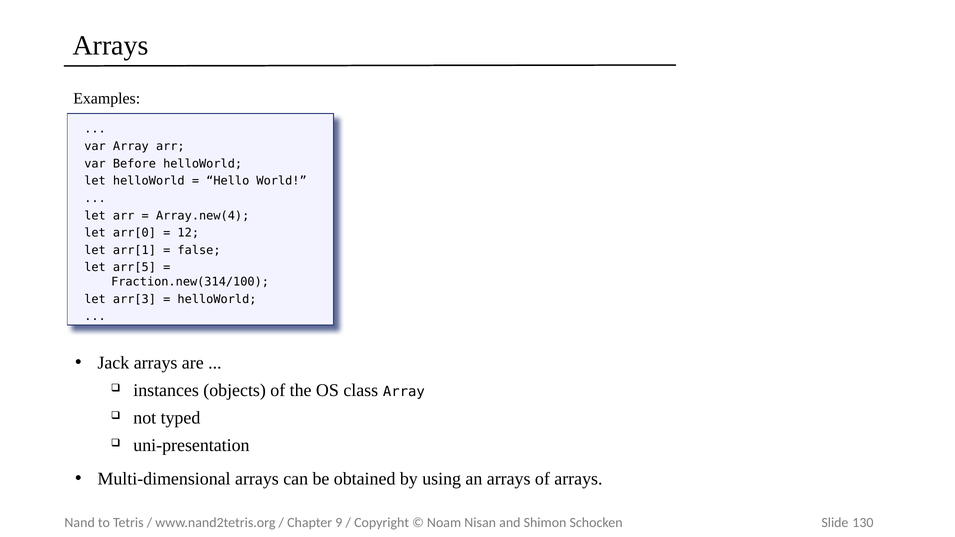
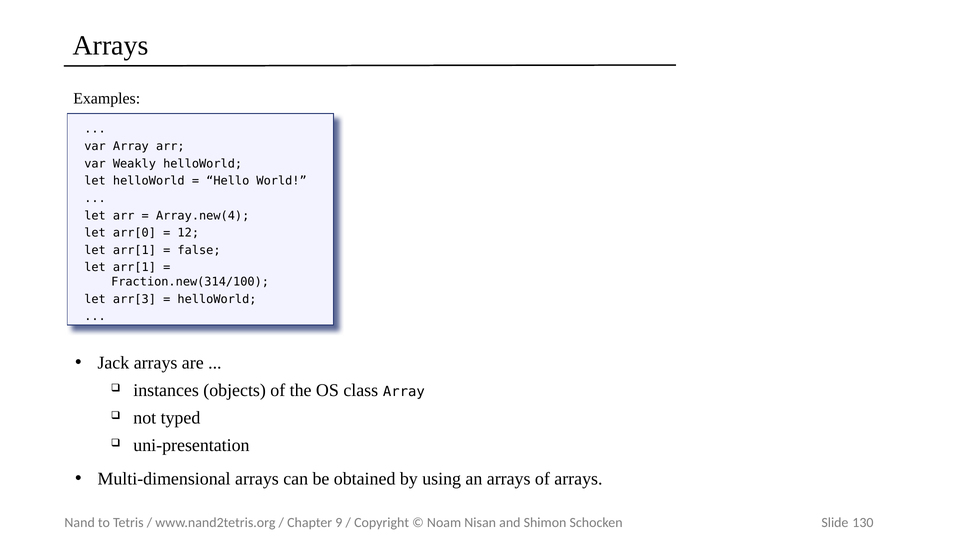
Before: Before -> Weakly (134, 164)
arr[5: arr[5 -> arr[1 (134, 268)
